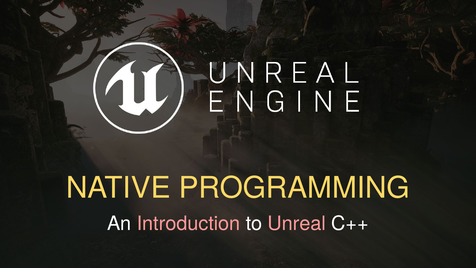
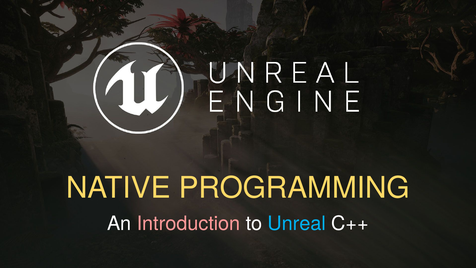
Unreal colour: pink -> light blue (297, 224)
